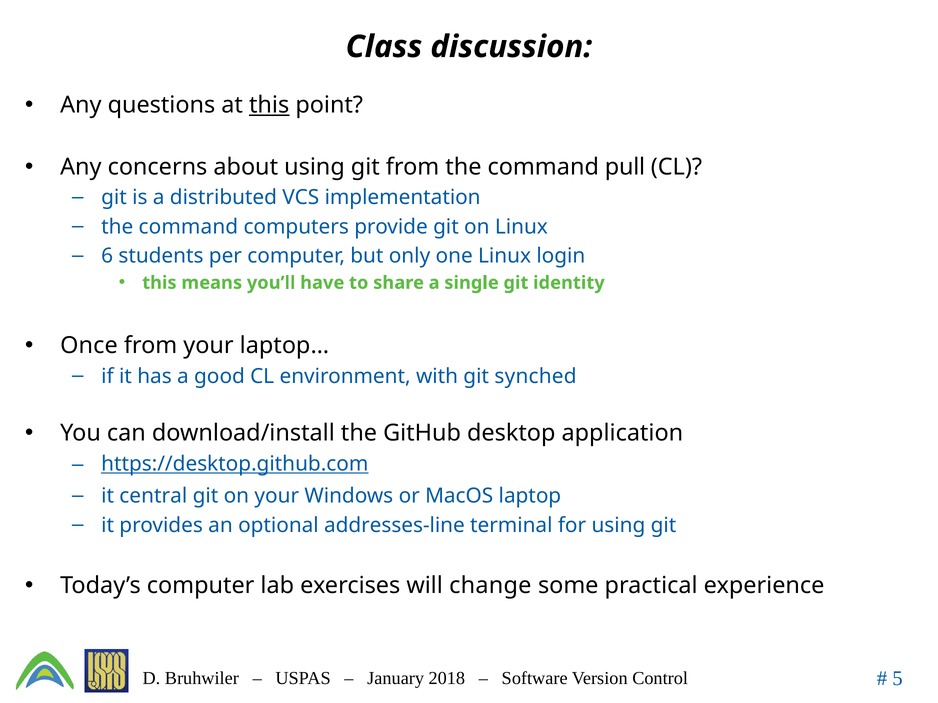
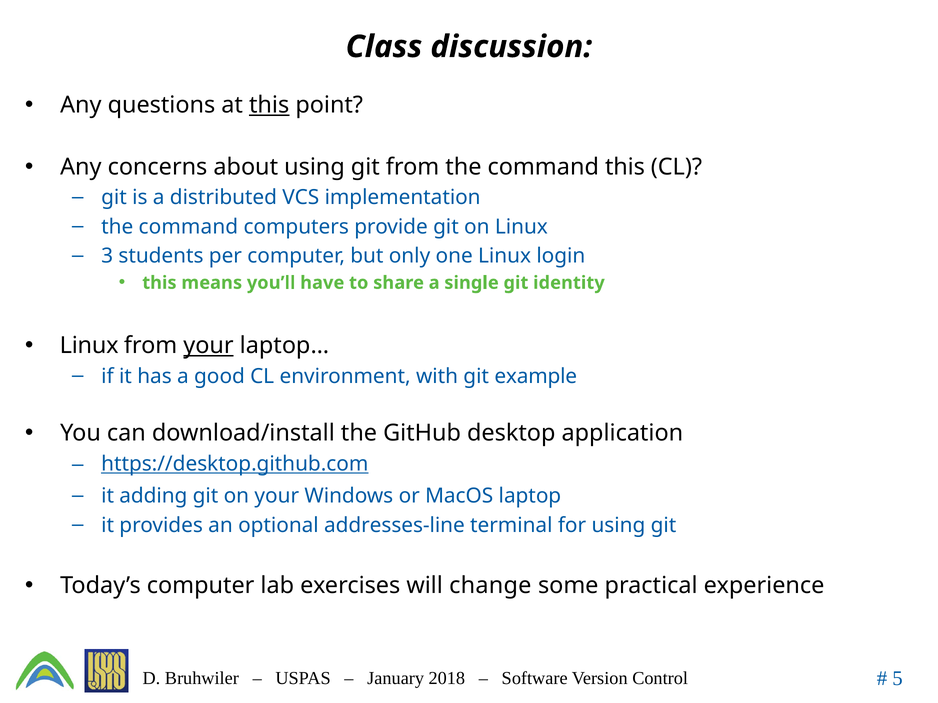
command pull: pull -> this (625, 167)
6: 6 -> 3 (107, 256)
Once: Once -> Linux (89, 346)
your underline: none -> present (208, 346)
synched: synched -> example (536, 376)
central: central -> adding (153, 496)
